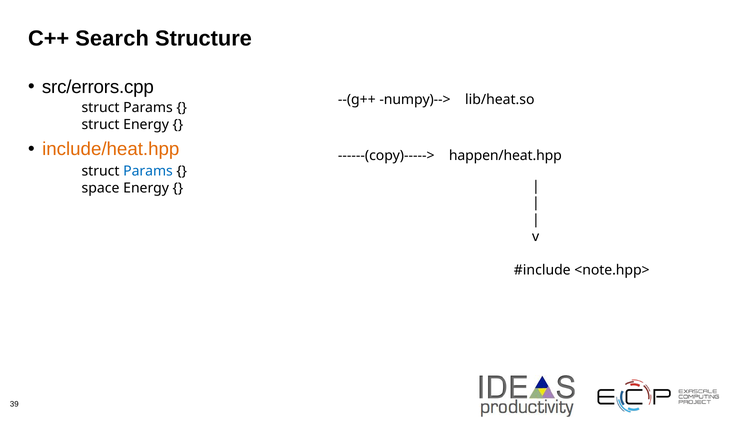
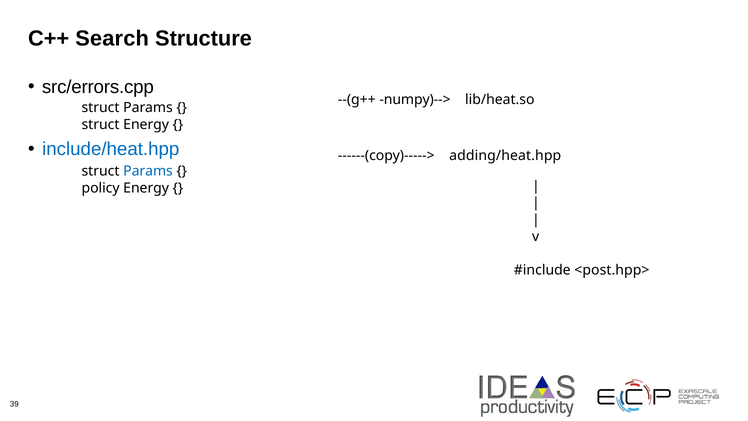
include/heat.hpp colour: orange -> blue (111, 149)
happen/heat.hpp: happen/heat.hpp -> adding/heat.hpp (505, 156)
space: space -> policy (101, 188)
<note.hpp>: <note.hpp> -> <post.hpp> (612, 270)
